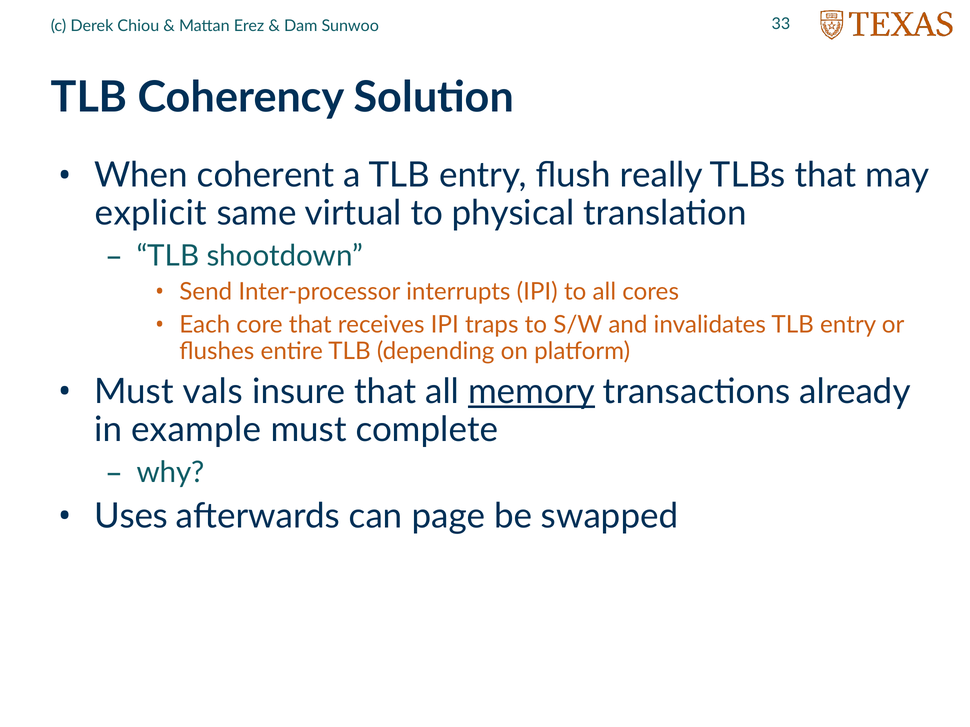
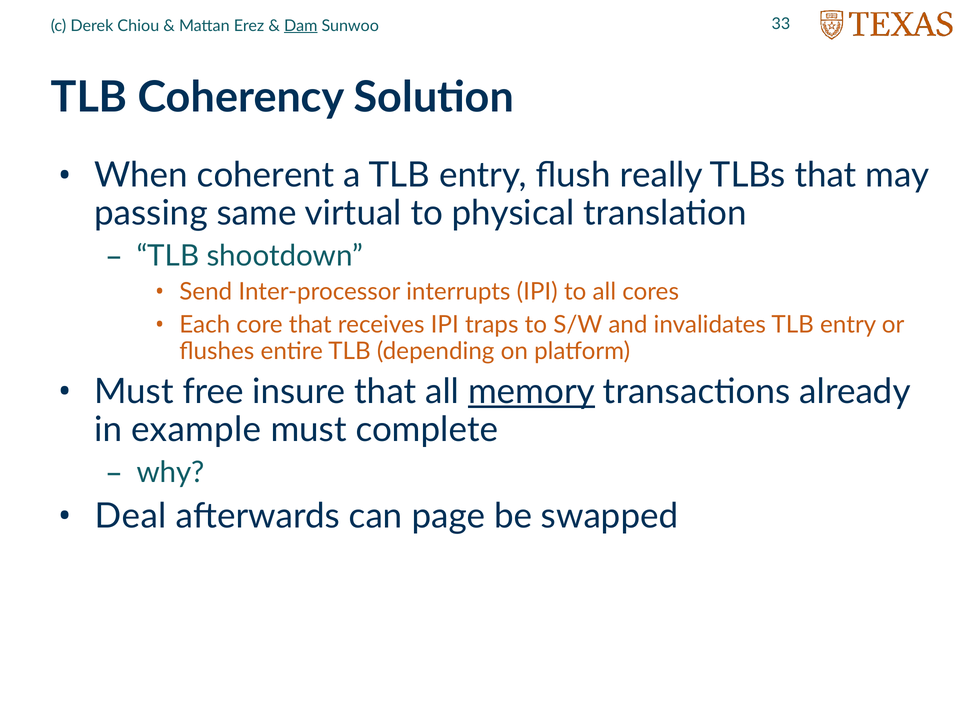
Dam underline: none -> present (301, 26)
explicit: explicit -> passing (151, 213)
vals: vals -> free (213, 392)
Uses: Uses -> Deal (131, 516)
